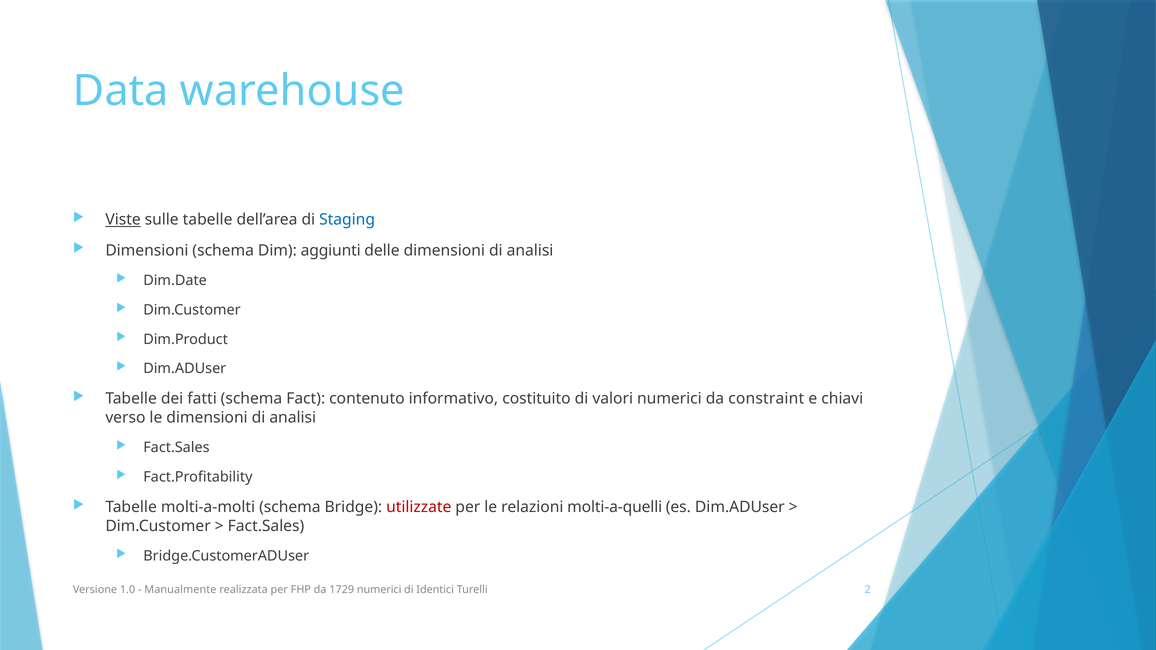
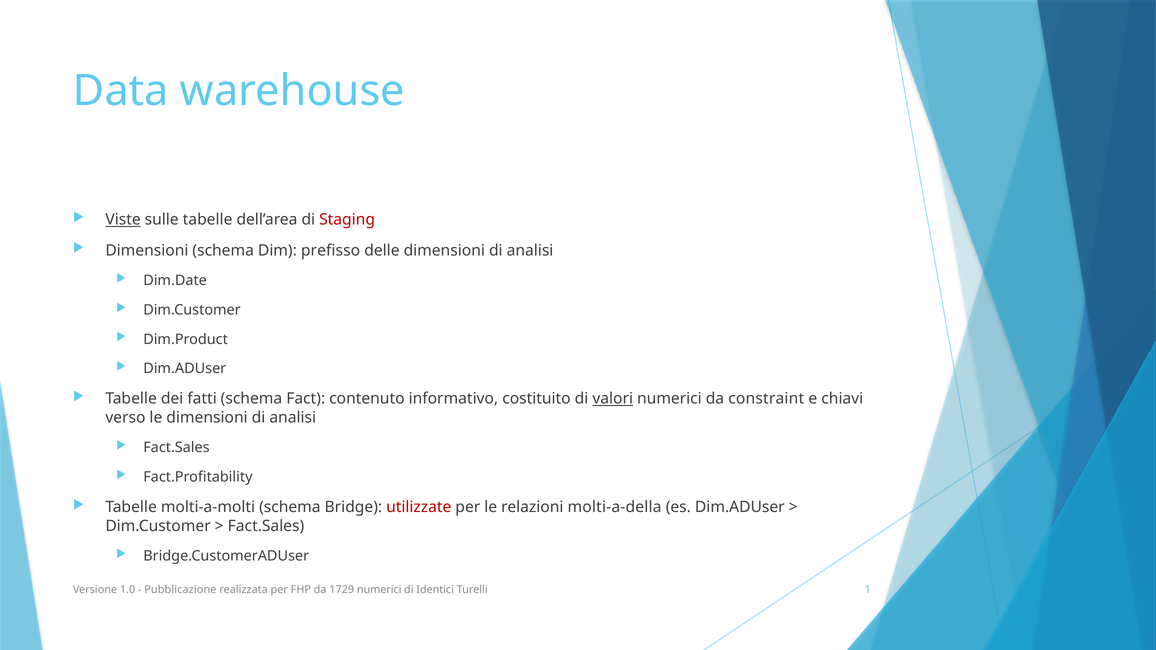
Staging colour: blue -> red (347, 220)
aggiunti: aggiunti -> prefisso (331, 251)
valori underline: none -> present (613, 399)
molti-a-quelli: molti-a-quelli -> molti-a-della (615, 507)
Manualmente: Manualmente -> Pubblicazione (180, 590)
2: 2 -> 1 (868, 590)
